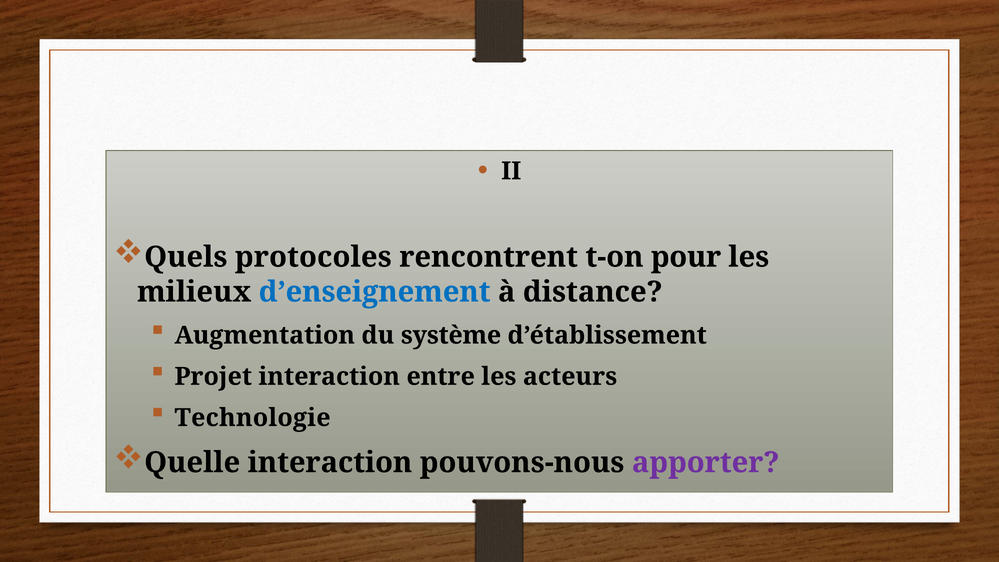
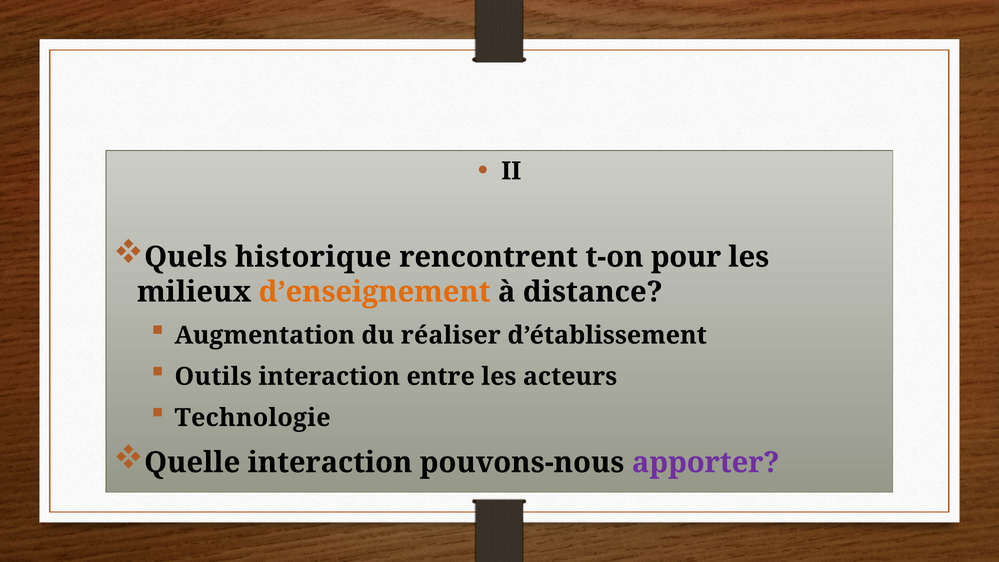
protocoles: protocoles -> historique (313, 257)
d’enseignement colour: blue -> orange (375, 292)
système: système -> réaliser (451, 335)
Projet: Projet -> Outils (213, 377)
